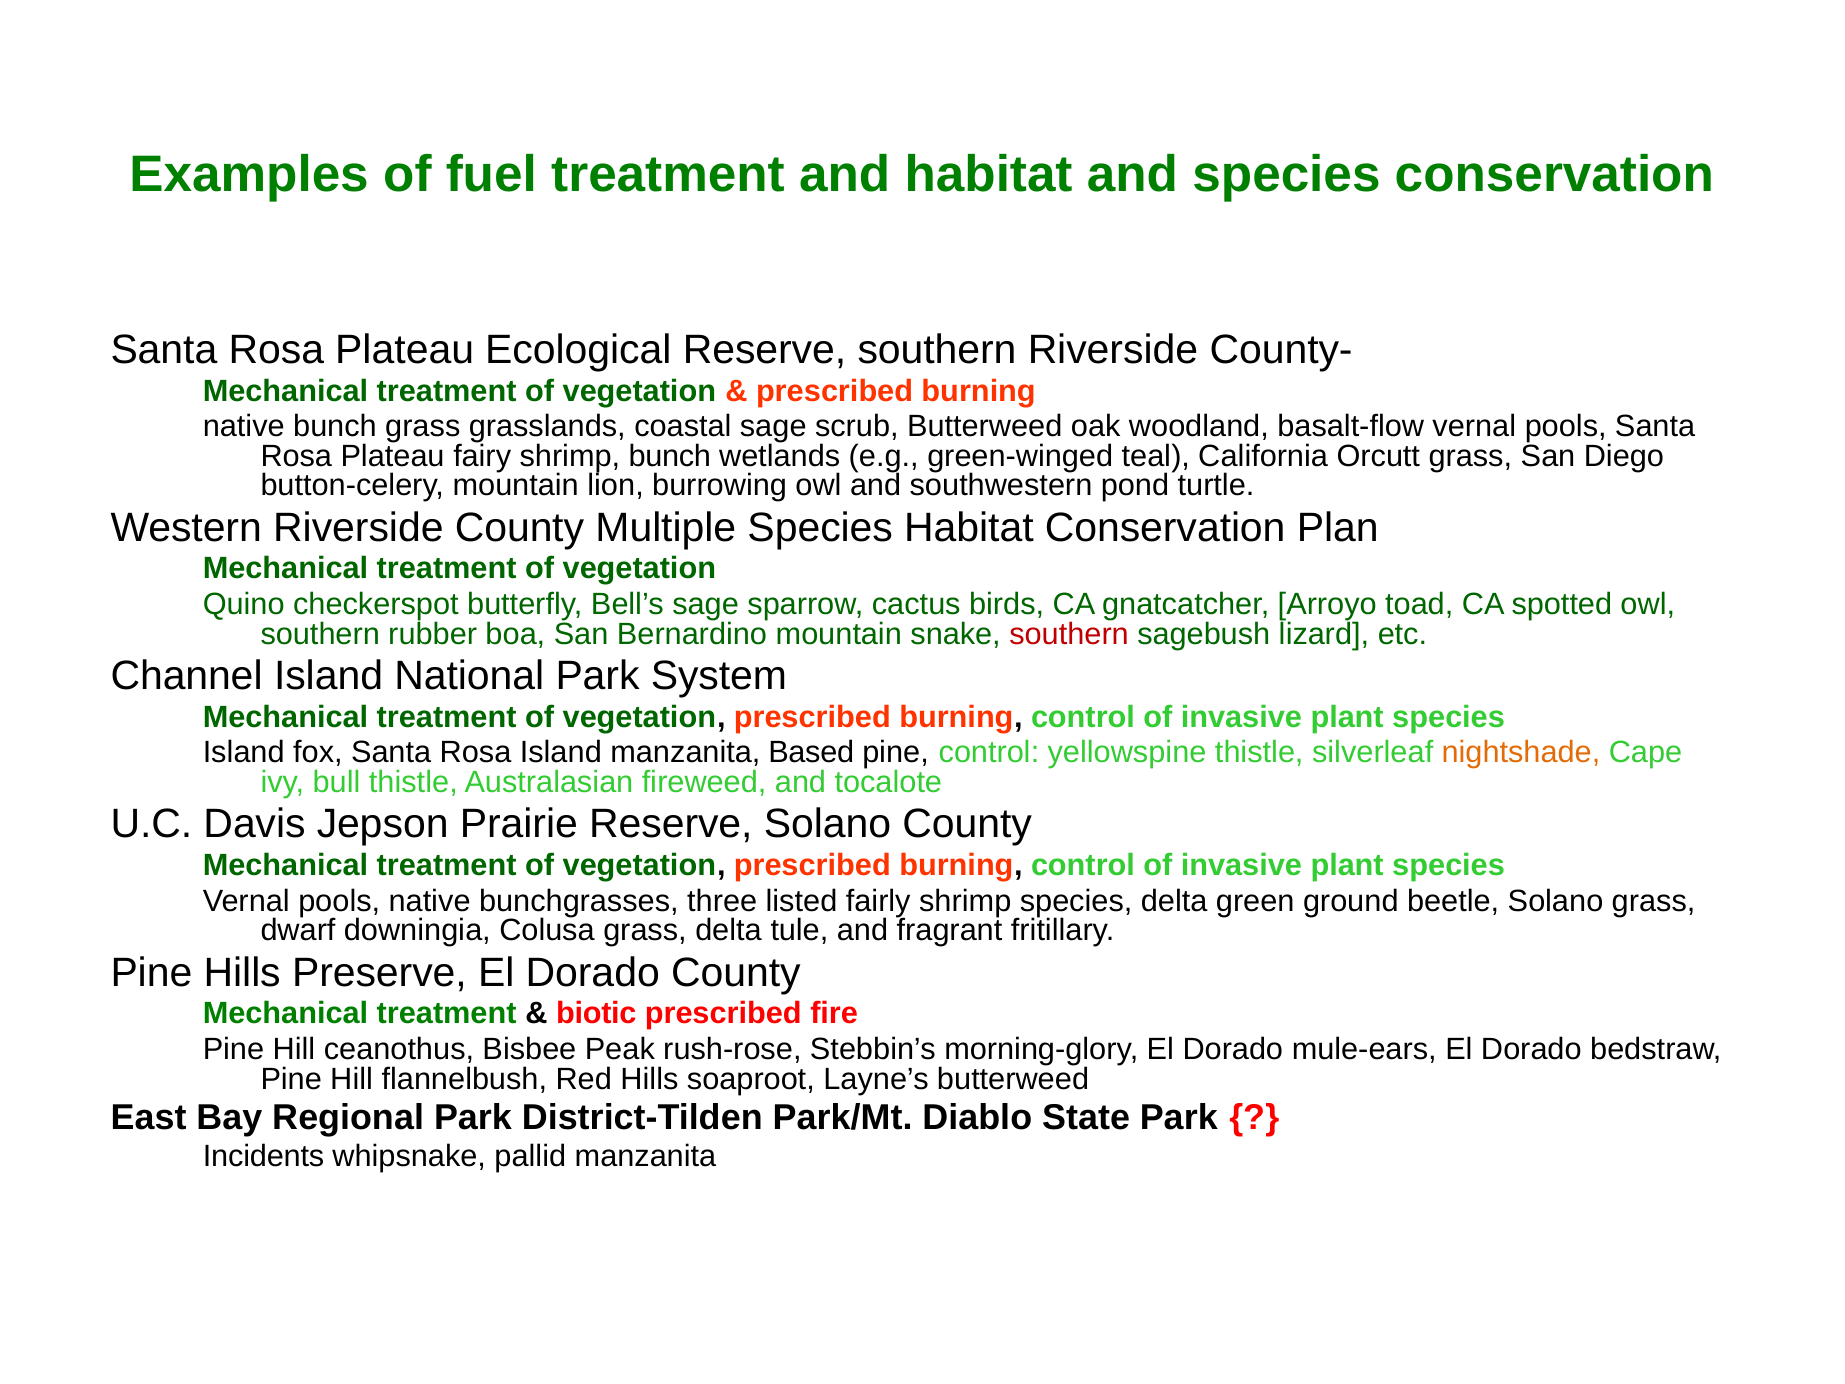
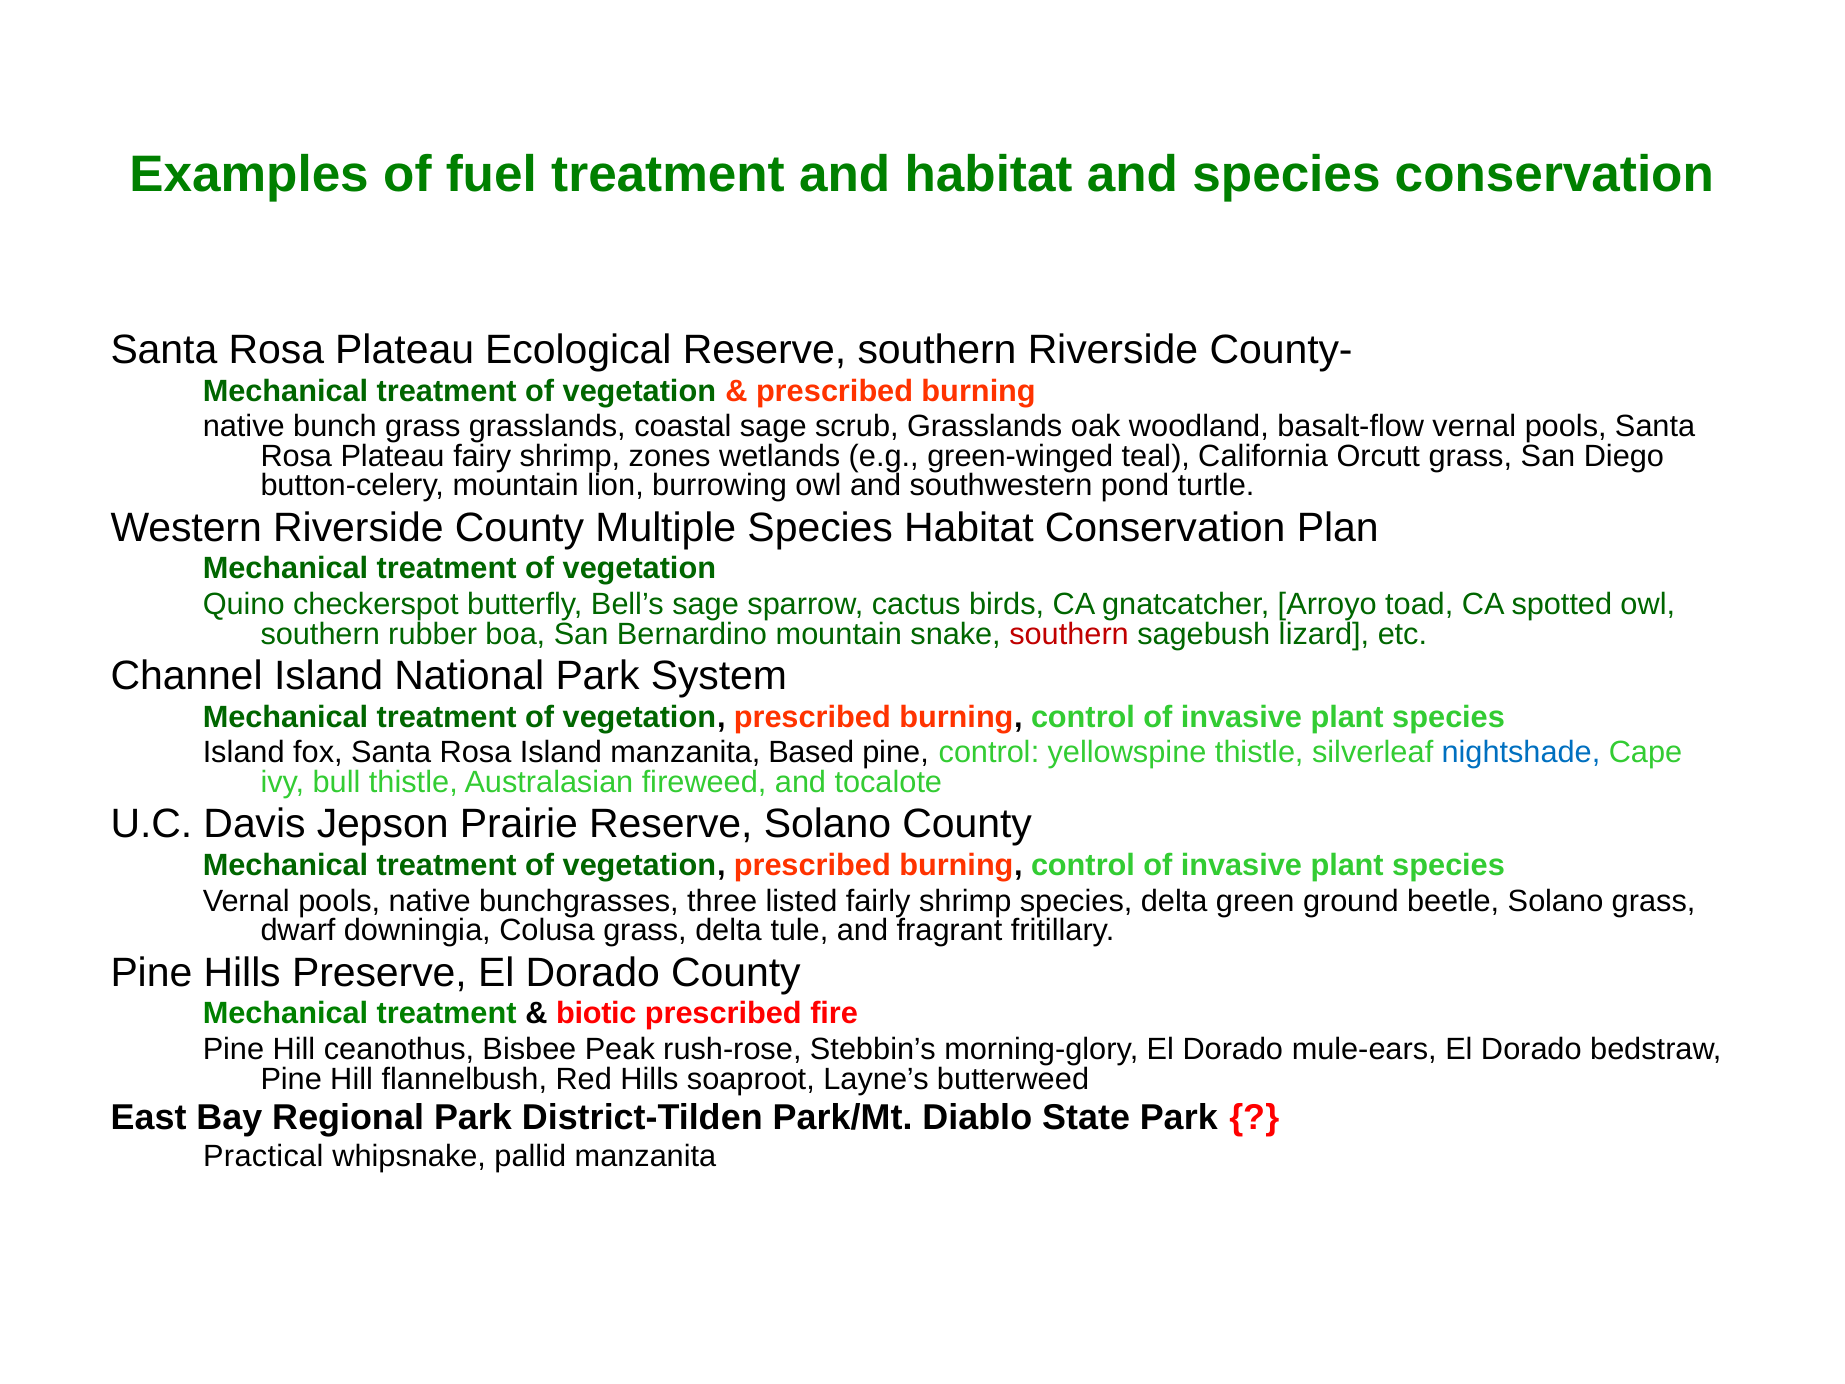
scrub Butterweed: Butterweed -> Grasslands (985, 426)
shrimp bunch: bunch -> zones (670, 456)
nightshade colour: orange -> blue (1521, 753)
Incidents: Incidents -> Practical (263, 1156)
